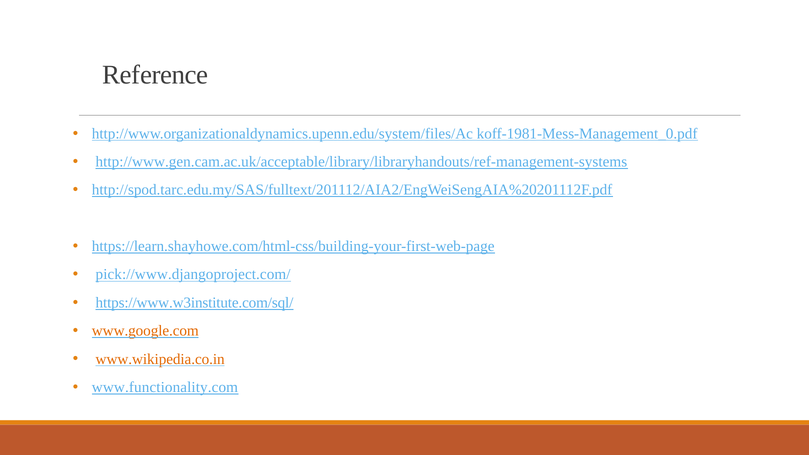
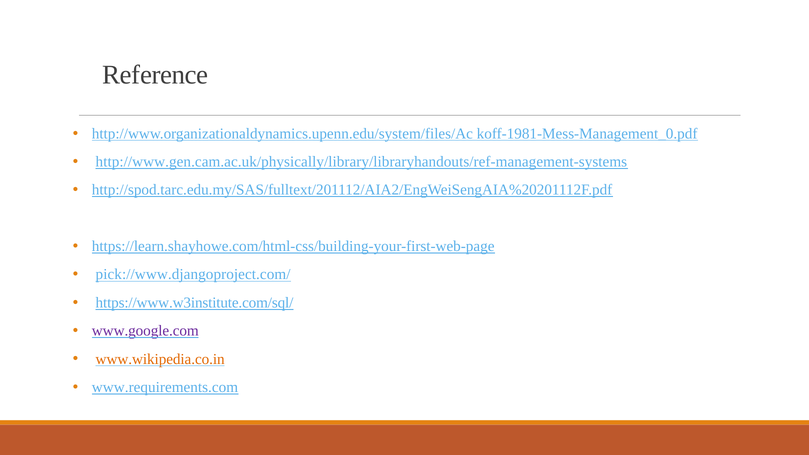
http://www.gen.cam.ac.uk/acceptable/library/libraryhandouts/ref-management-systems: http://www.gen.cam.ac.uk/acceptable/library/libraryhandouts/ref-management-systems -> http://www.gen.cam.ac.uk/physically/library/libraryhandouts/ref-management-systems (361, 162)
www.google.com colour: orange -> purple (145, 331)
www.functionality.com: www.functionality.com -> www.requirements.com (165, 387)
